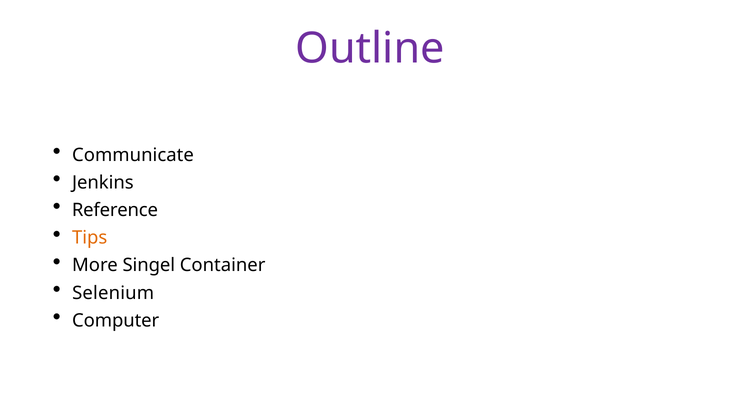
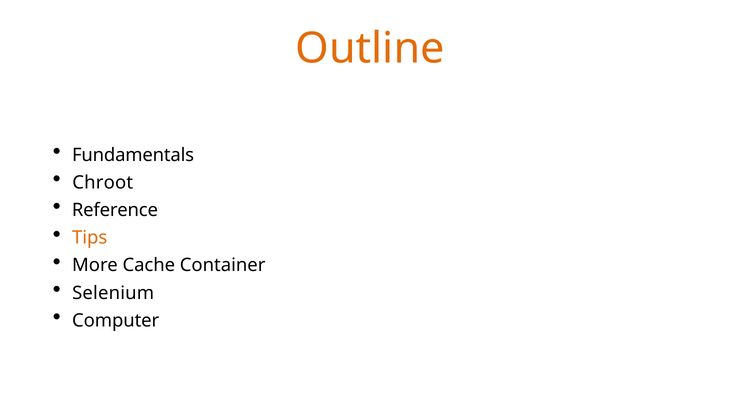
Outline colour: purple -> orange (370, 48)
Communicate: Communicate -> Fundamentals (133, 155)
Jenkins: Jenkins -> Chroot (103, 183)
Singel: Singel -> Cache (149, 266)
